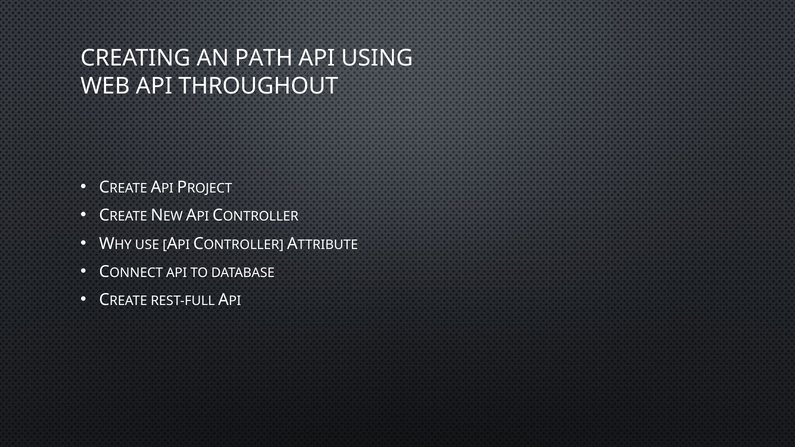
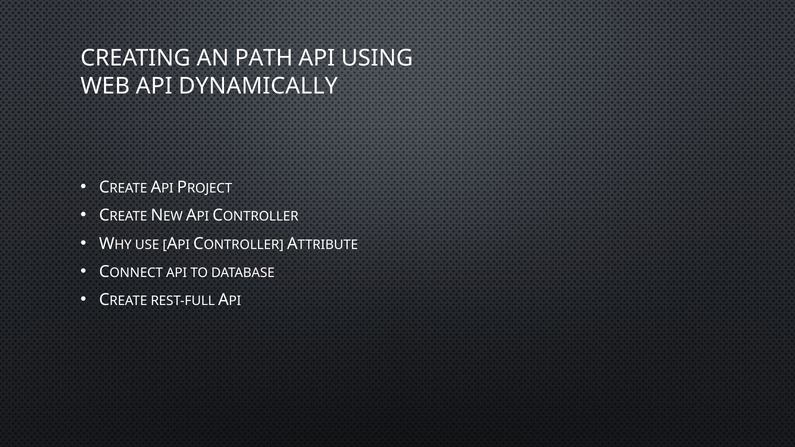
THROUGHOUT: THROUGHOUT -> DYNAMICALLY (258, 86)
